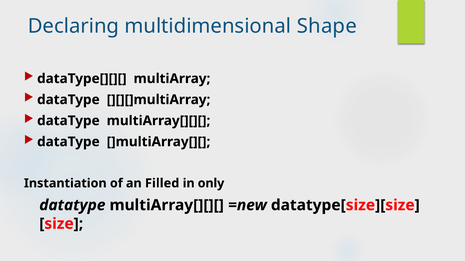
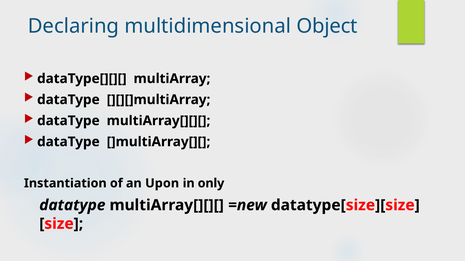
Shape: Shape -> Object (327, 26)
Filled: Filled -> Upon (162, 184)
